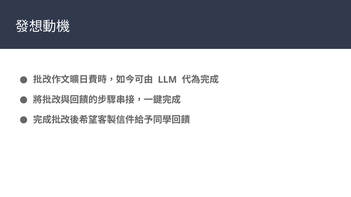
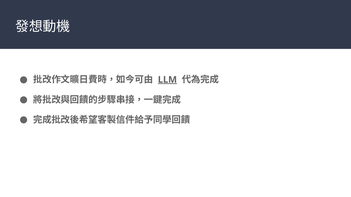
LLM underline: none -> present (167, 80)
